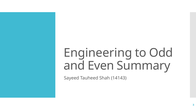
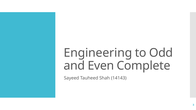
Summary: Summary -> Complete (143, 66)
